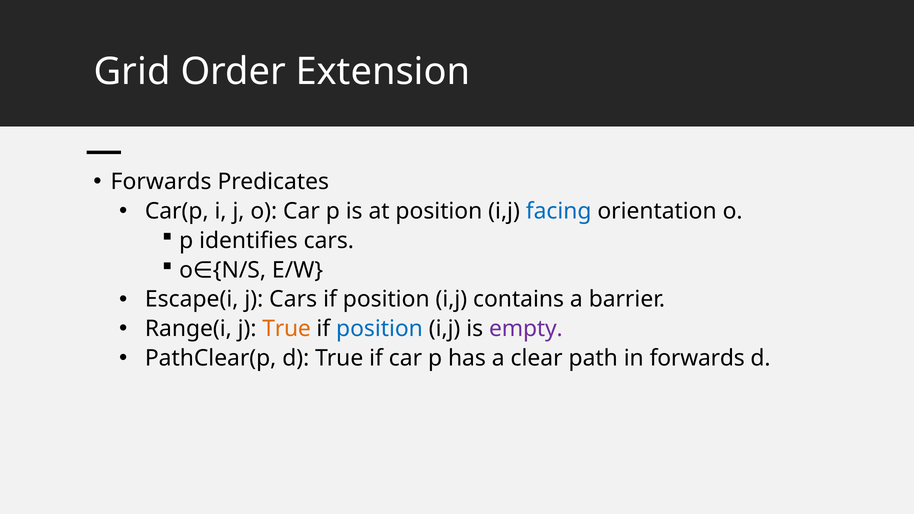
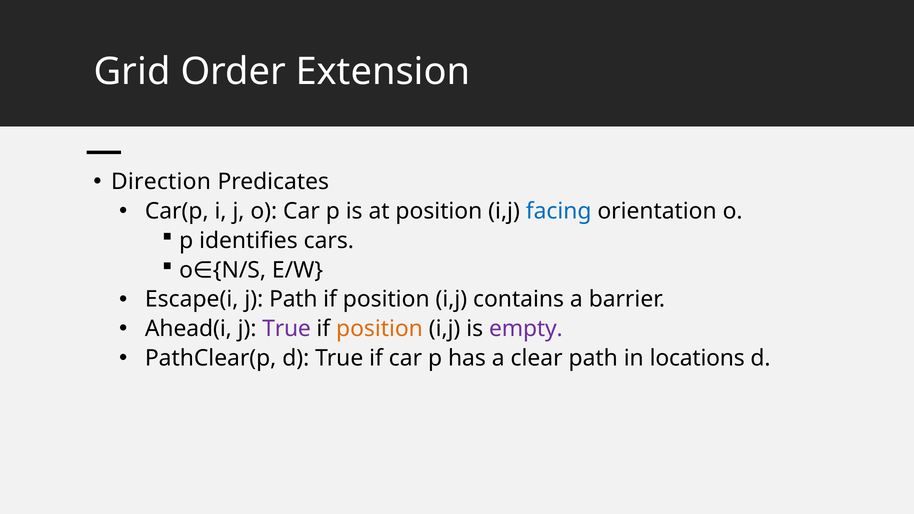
Forwards: Forwards -> Direction (161, 182)
j Cars: Cars -> Path (293, 300)
Range(i: Range(i -> Ahead(i (188, 329)
True colour: orange -> purple (287, 329)
position colour: blue -> orange (379, 329)
in forwards: forwards -> locations (697, 358)
